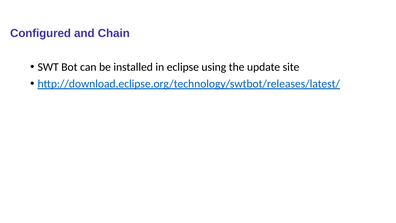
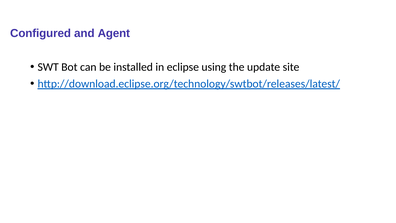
Chain: Chain -> Agent (114, 33)
